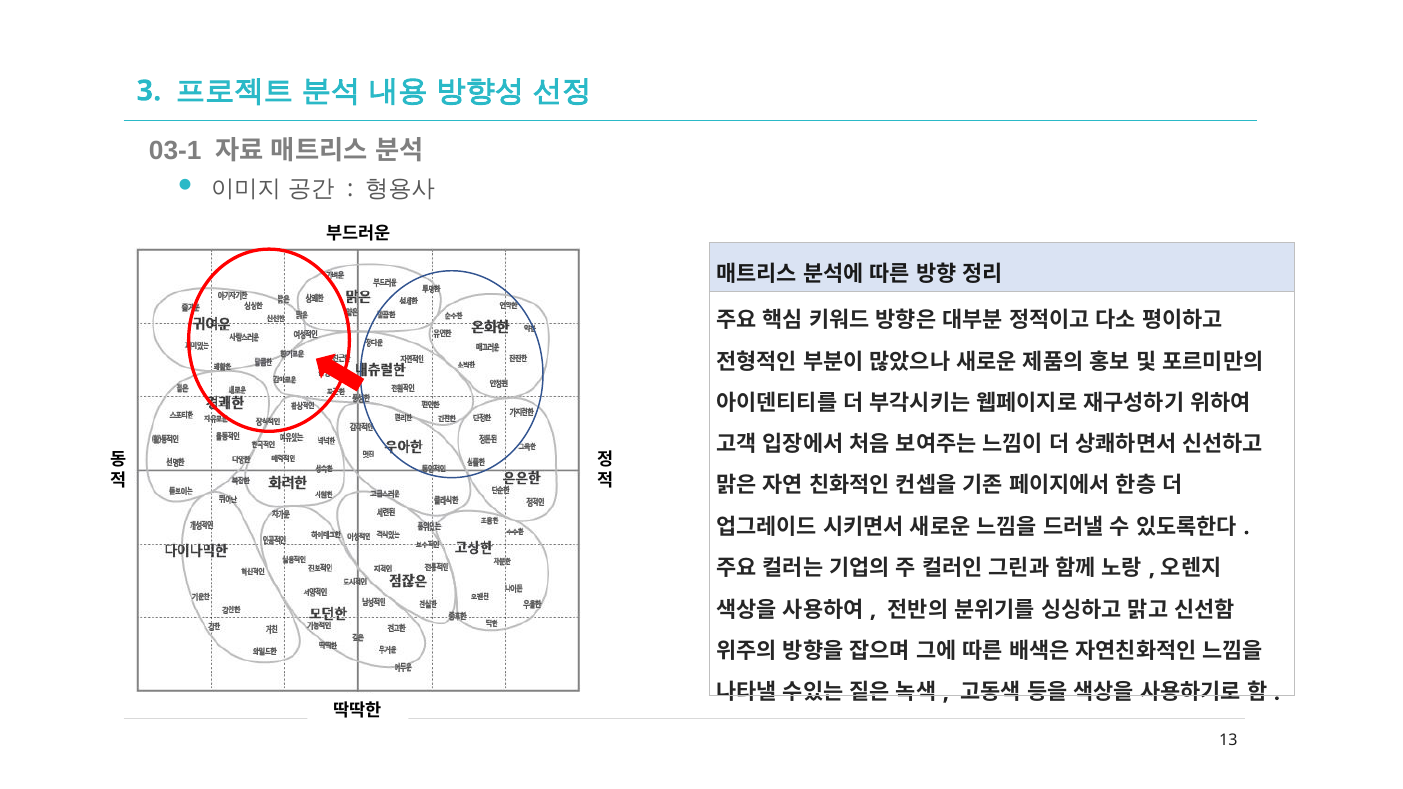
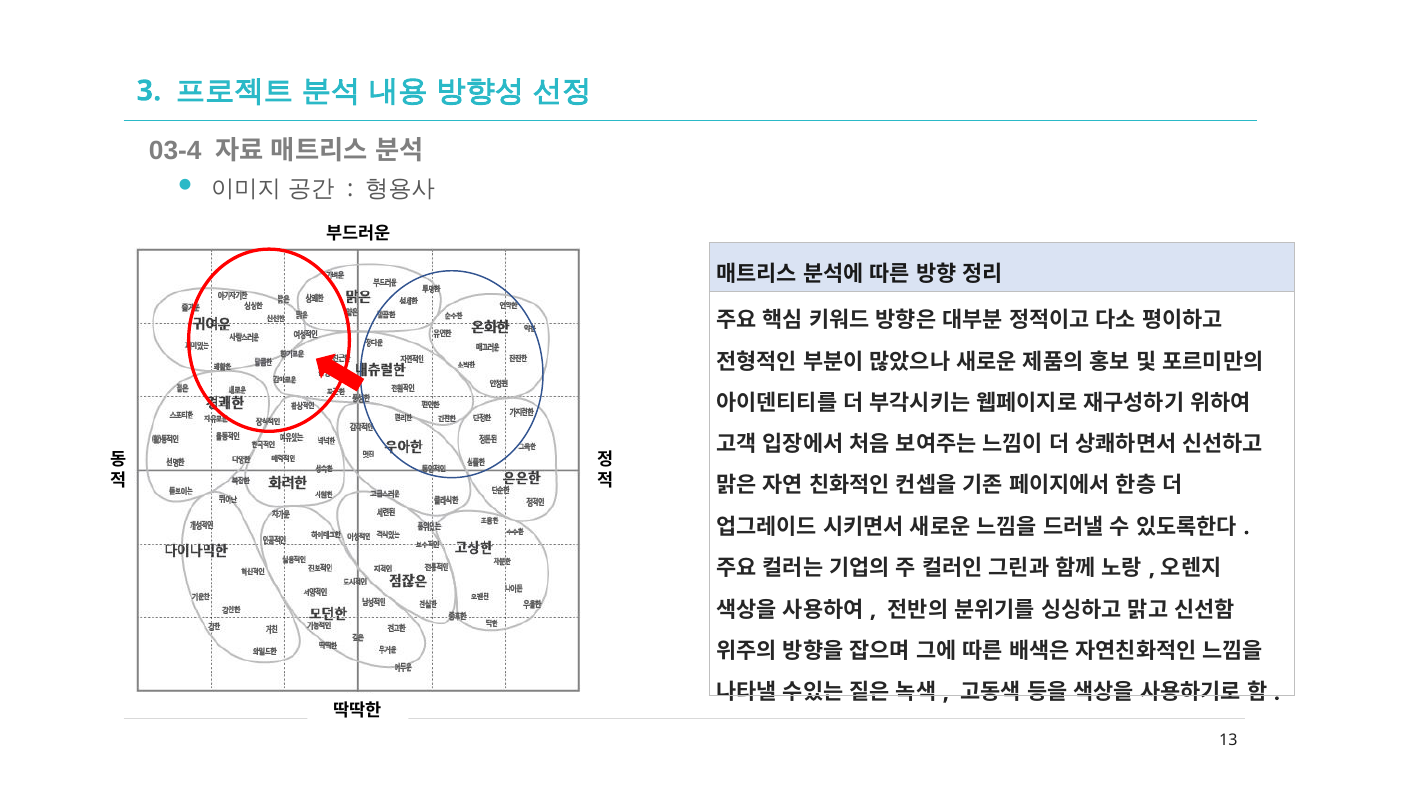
03-1: 03-1 -> 03-4 (175, 151)
